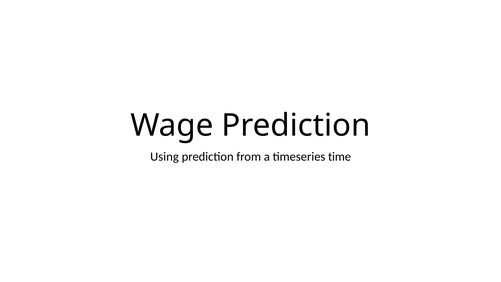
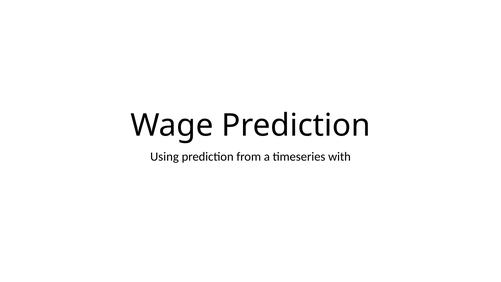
time: time -> with (339, 157)
